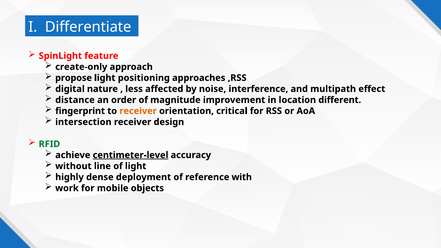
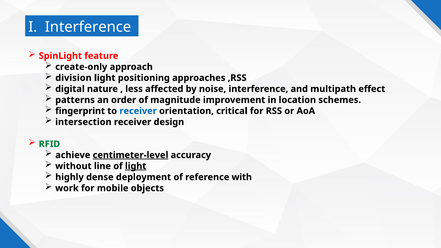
I Differentiate: Differentiate -> Interference (88, 27)
propose: propose -> division (73, 78)
distance: distance -> patterns (75, 100)
different: different -> schemes (340, 100)
receiver colour: orange -> blue (138, 111)
light underline: none -> present (136, 166)
